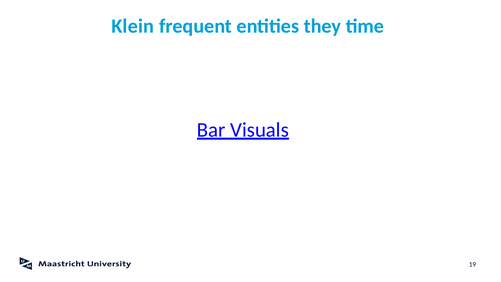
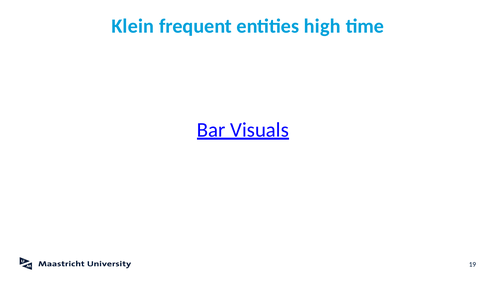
they: they -> high (322, 26)
